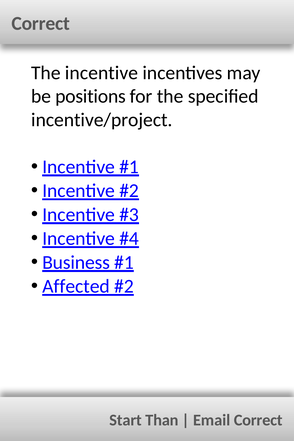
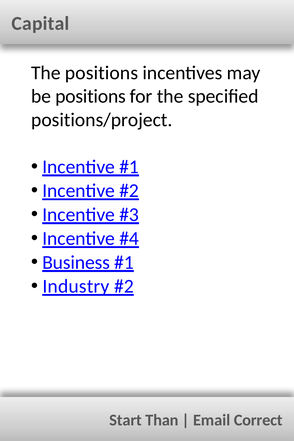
Correct: Correct -> Capital (40, 23)
The incentive: incentive -> positions (102, 73)
incentive/project: incentive/project -> positions/project (102, 120)
Affected: Affected -> Industry (76, 286)
